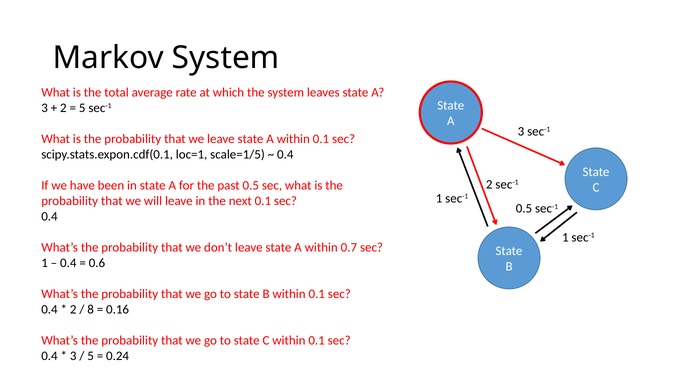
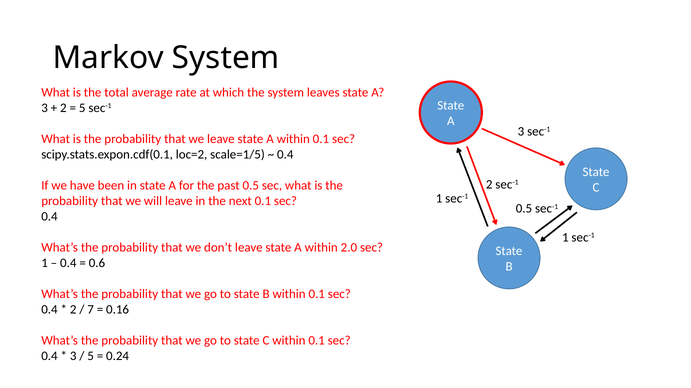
loc=1: loc=1 -> loc=2 (192, 155)
0.7: 0.7 -> 2.0 (349, 248)
8: 8 -> 7 (91, 310)
